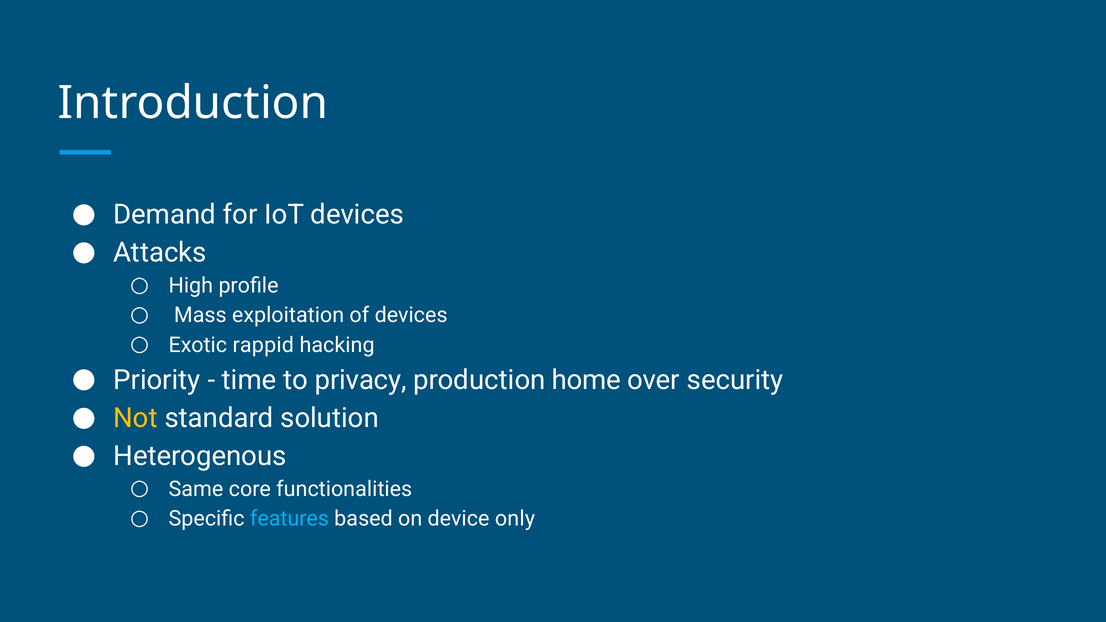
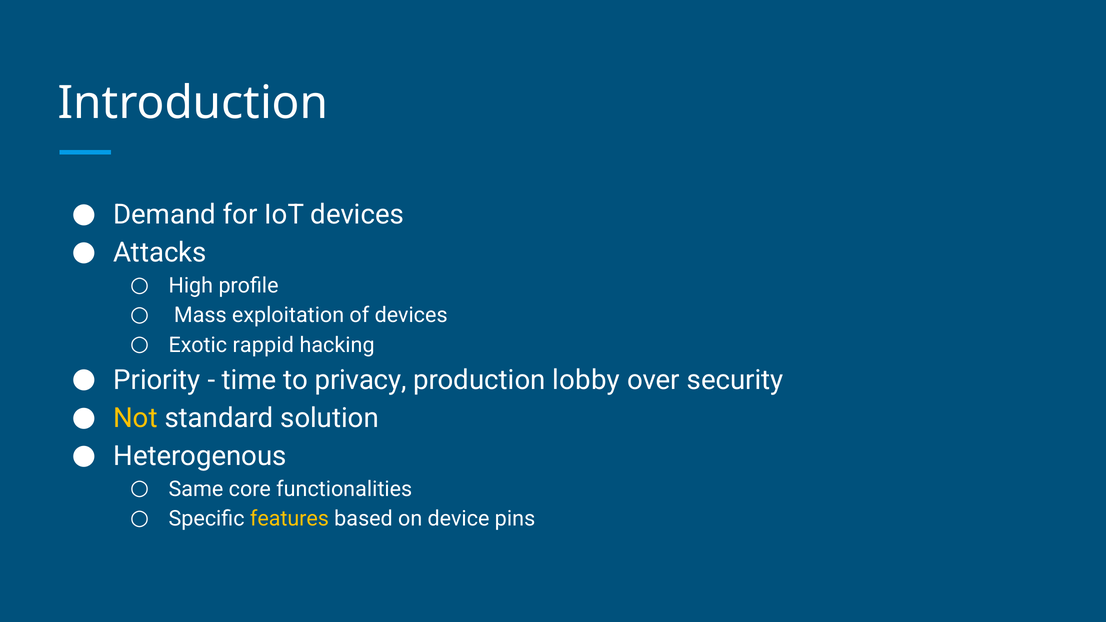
home: home -> lobby (586, 380)
features colour: light blue -> yellow (289, 519)
only: only -> pins (515, 519)
